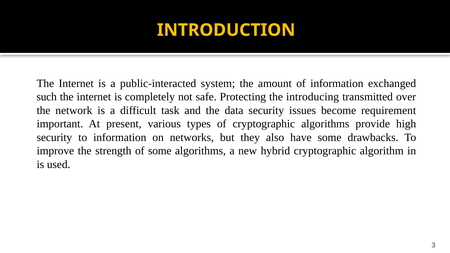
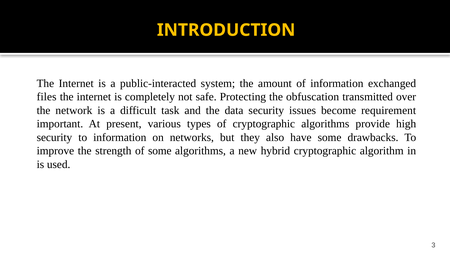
such: such -> files (47, 97)
introducing: introducing -> obfuscation (313, 97)
